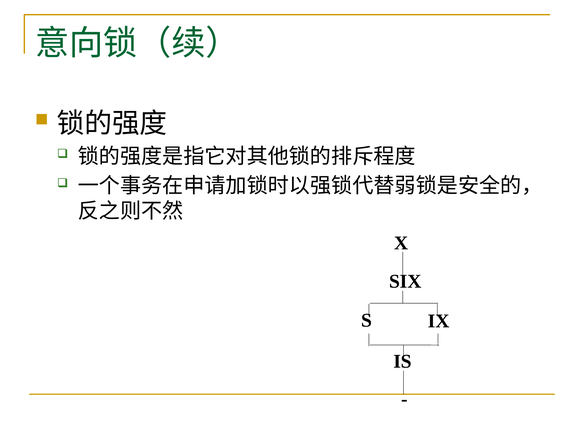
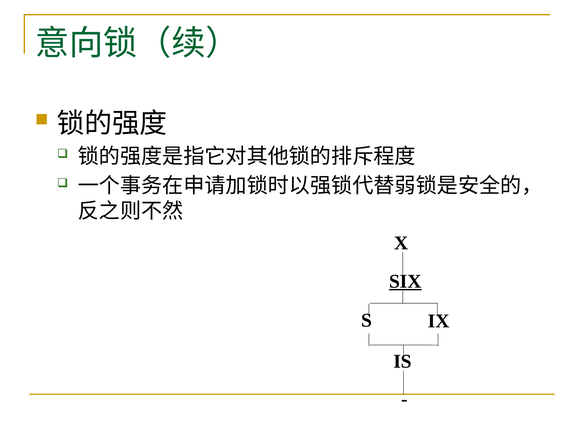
SIX underline: none -> present (405, 281)
